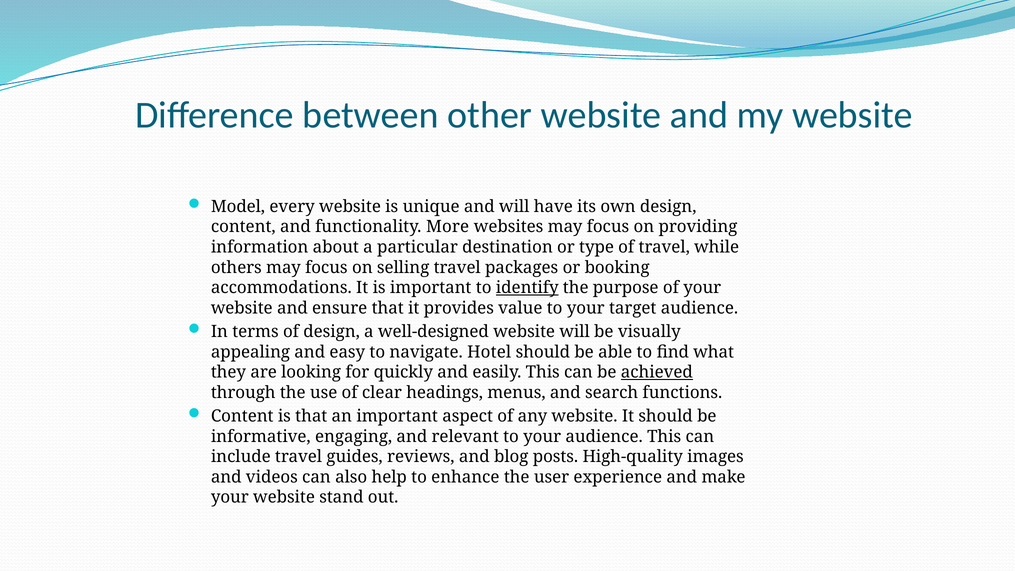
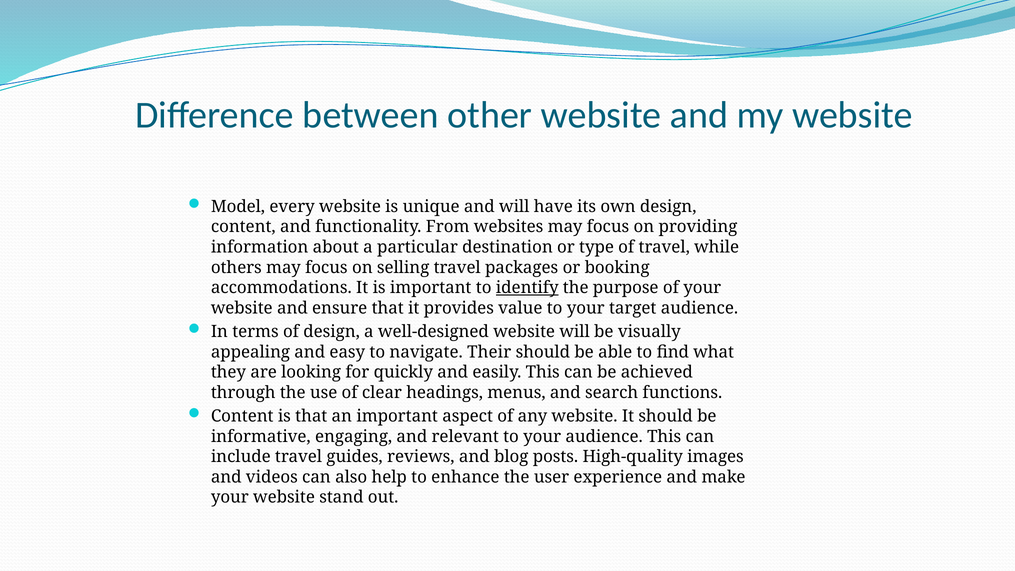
More: More -> From (448, 227)
Hotel: Hotel -> Their (489, 352)
achieved underline: present -> none (657, 372)
